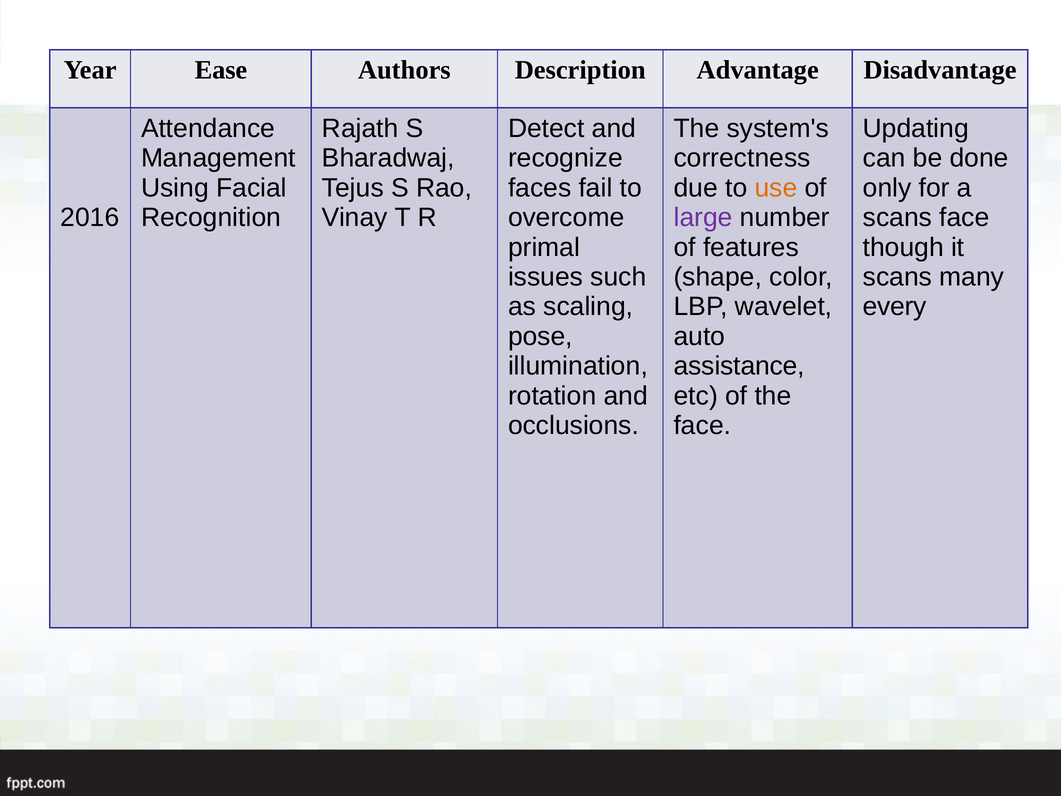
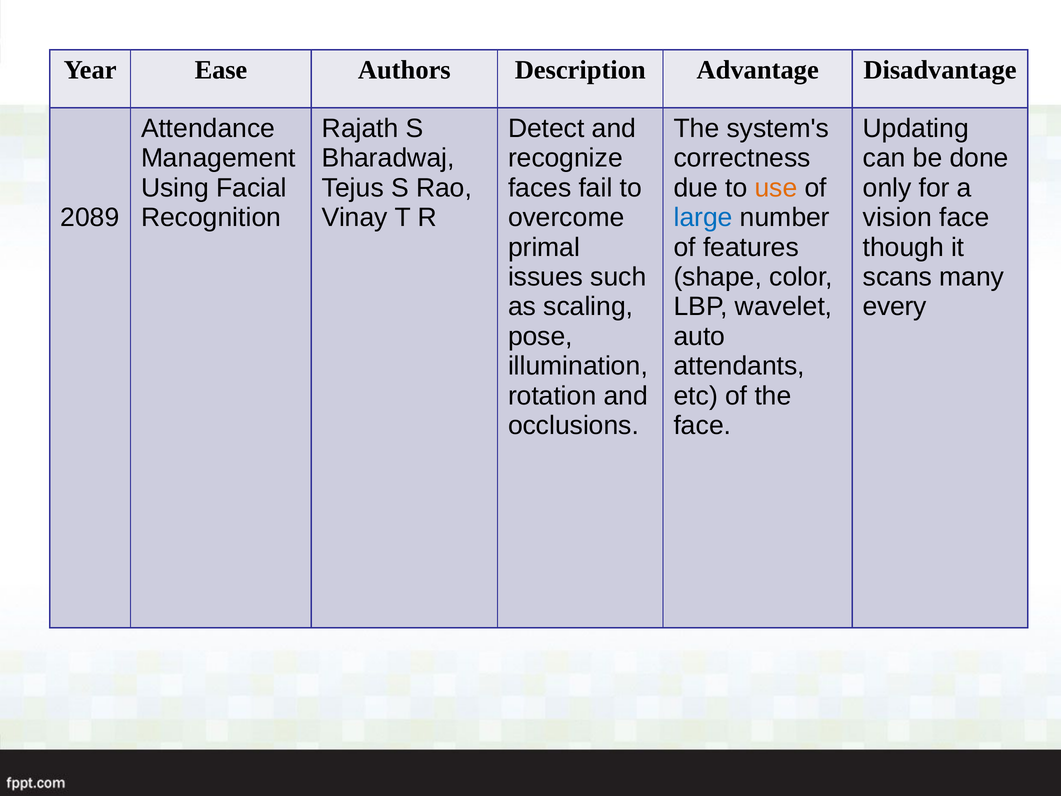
2016: 2016 -> 2089 (90, 217)
large colour: purple -> blue (703, 217)
scans: scans -> vision (897, 217)
assistance: assistance -> attendants (739, 366)
